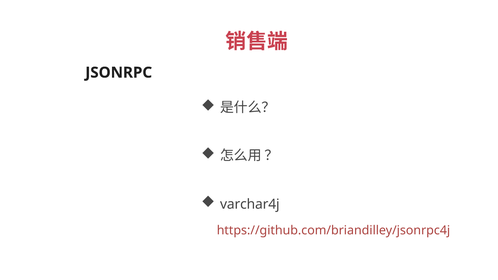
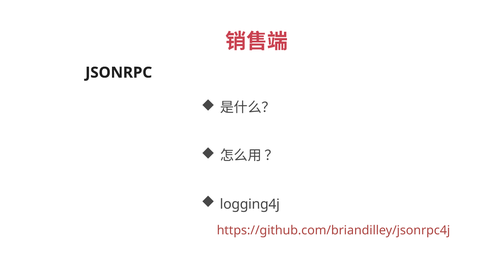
varchar4j: varchar4j -> logging4j (250, 204)
